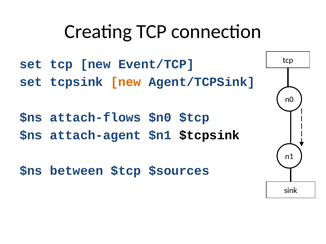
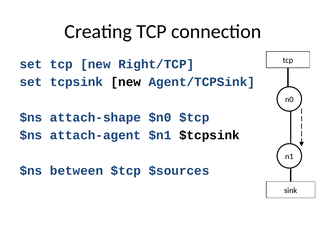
Event/TCP: Event/TCP -> Right/TCP (156, 64)
new colour: orange -> black (126, 82)
attach-flows: attach-flows -> attach-shape (95, 118)
